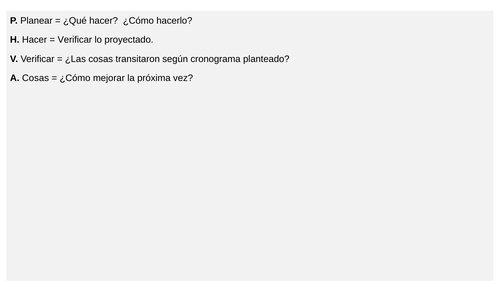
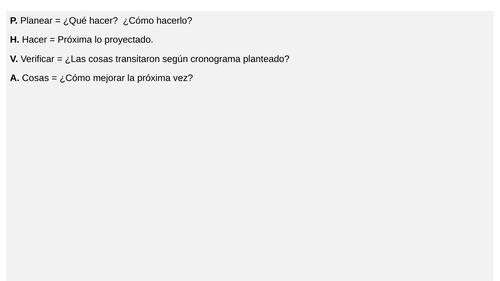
Verificar: Verificar -> Próxima (75, 40)
